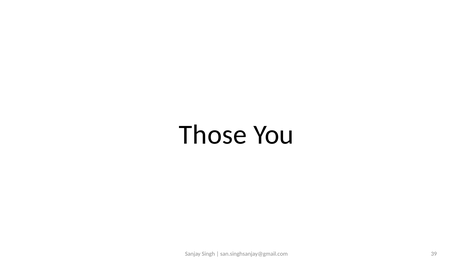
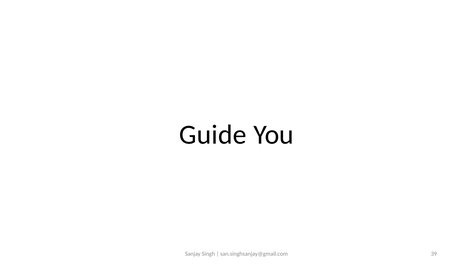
Those: Those -> Guide (213, 135)
